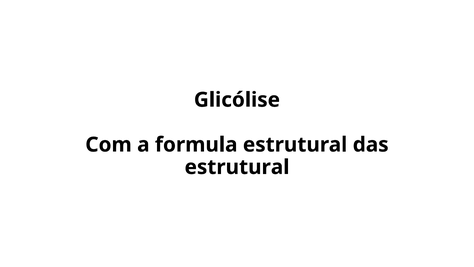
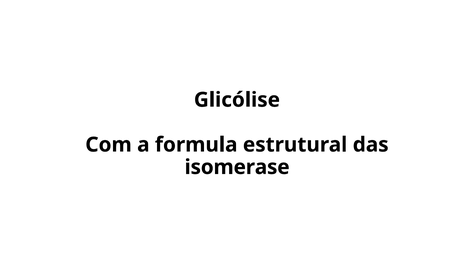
estrutural: estrutural -> isomerase (237, 167)
